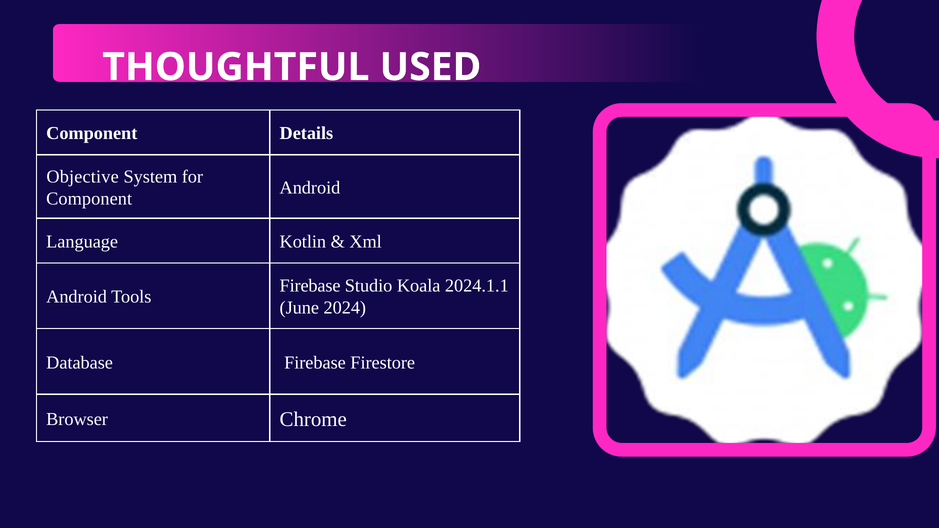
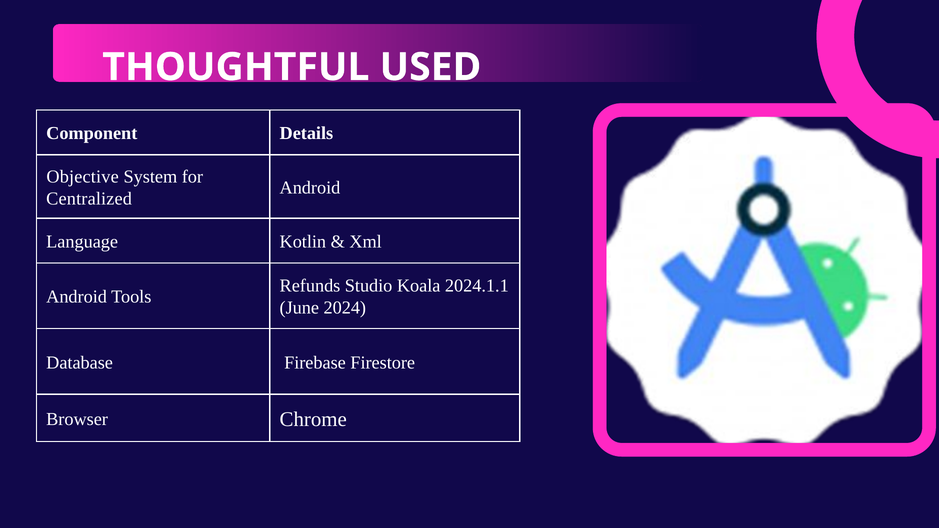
Component: Component -> Centralized (89, 199)
Firebase: Firebase -> Refunds (310, 286)
